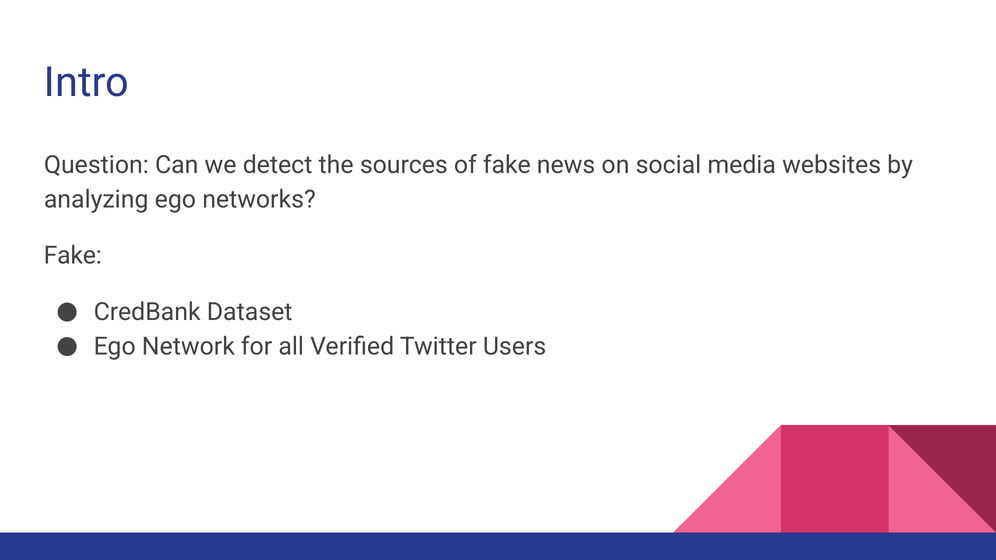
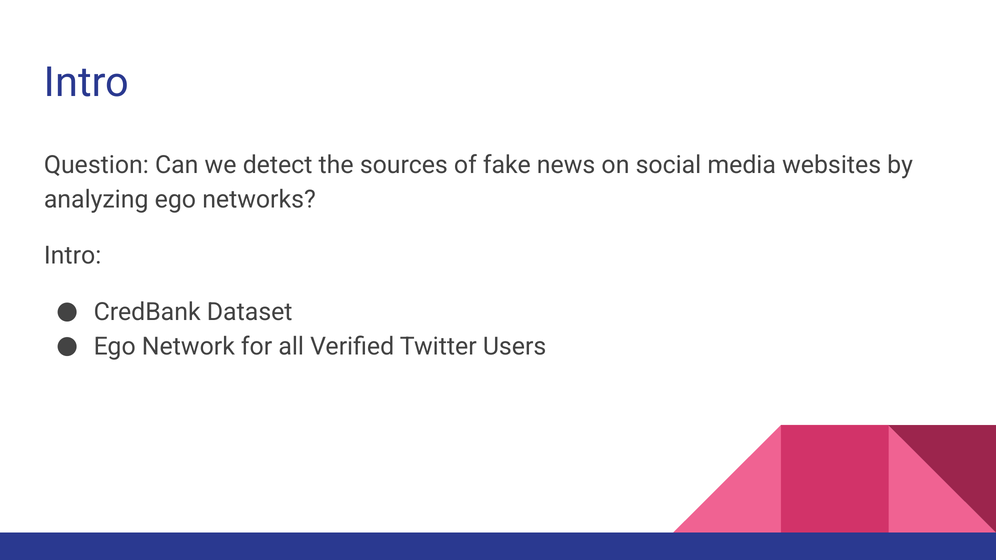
Fake: Fake -> Intro (73, 256)
